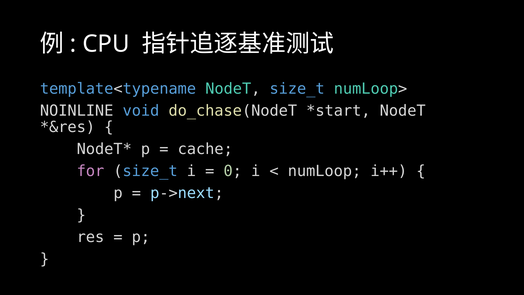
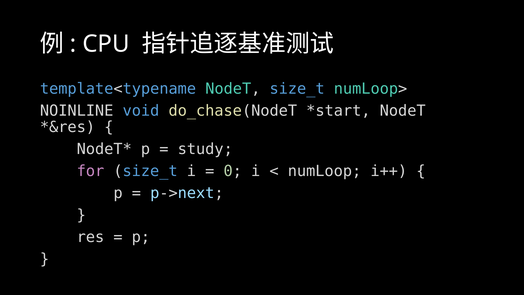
cache: cache -> study (205, 149)
